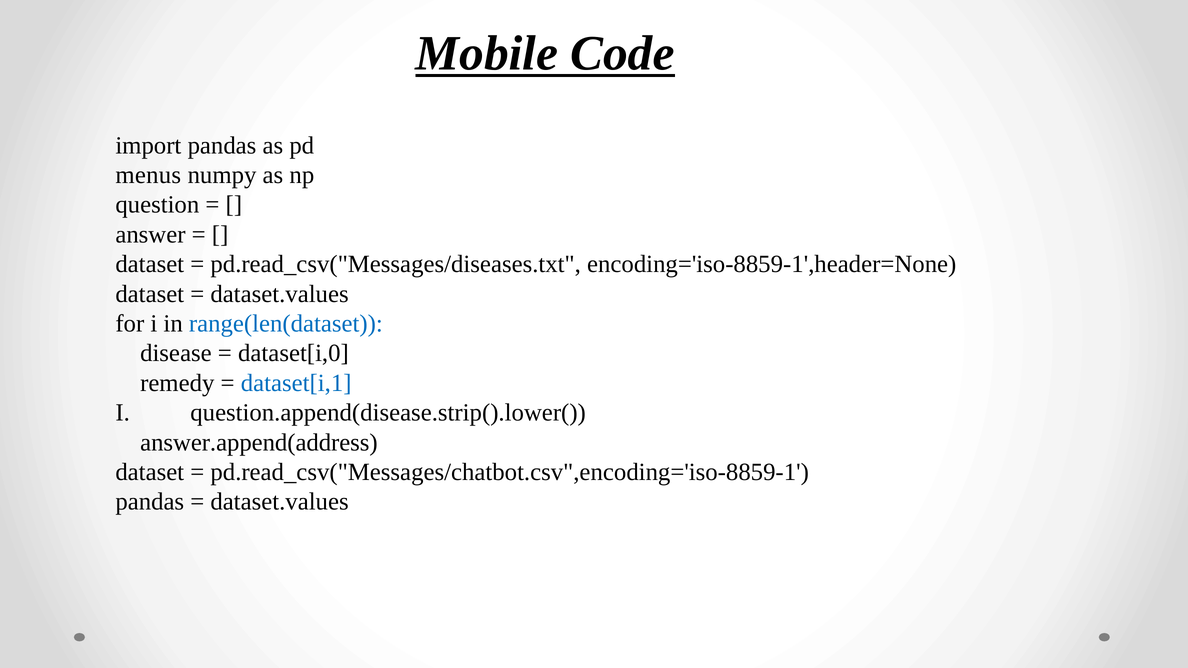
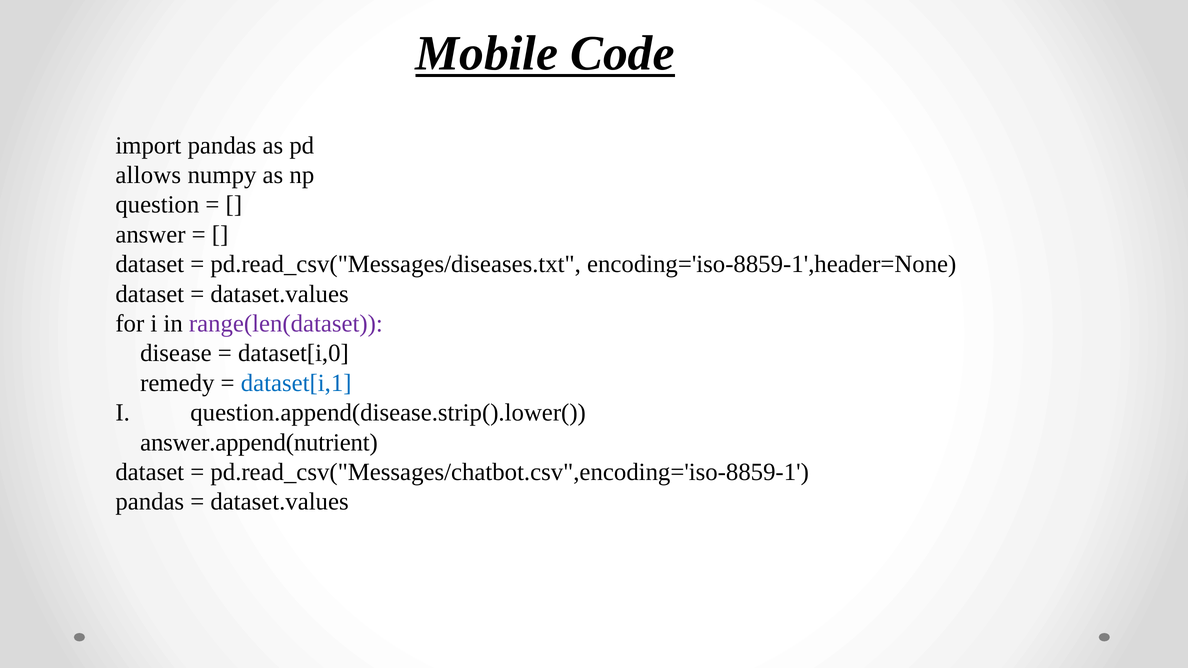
menus: menus -> allows (148, 175)
range(len(dataset colour: blue -> purple (286, 324)
answer.append(address: answer.append(address -> answer.append(nutrient (259, 443)
